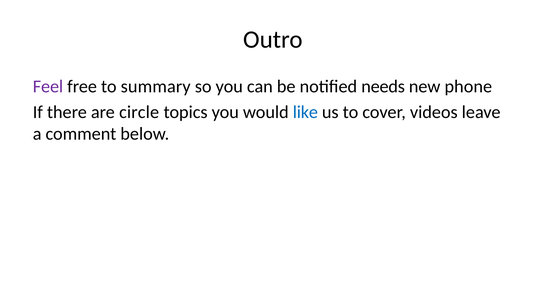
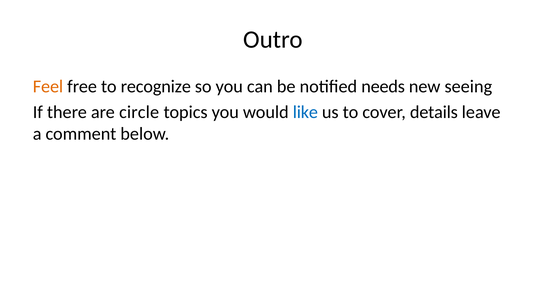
Feel colour: purple -> orange (48, 87)
summary: summary -> recognize (156, 87)
phone: phone -> seeing (468, 87)
videos: videos -> details (434, 112)
